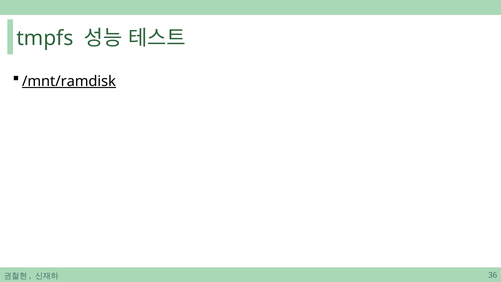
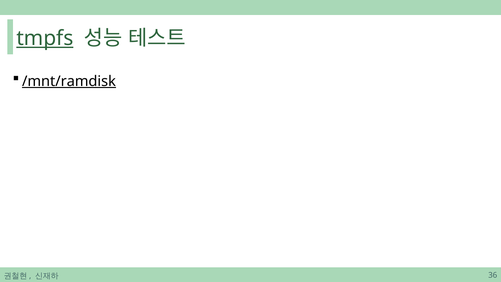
tmpfs underline: none -> present (45, 38)
